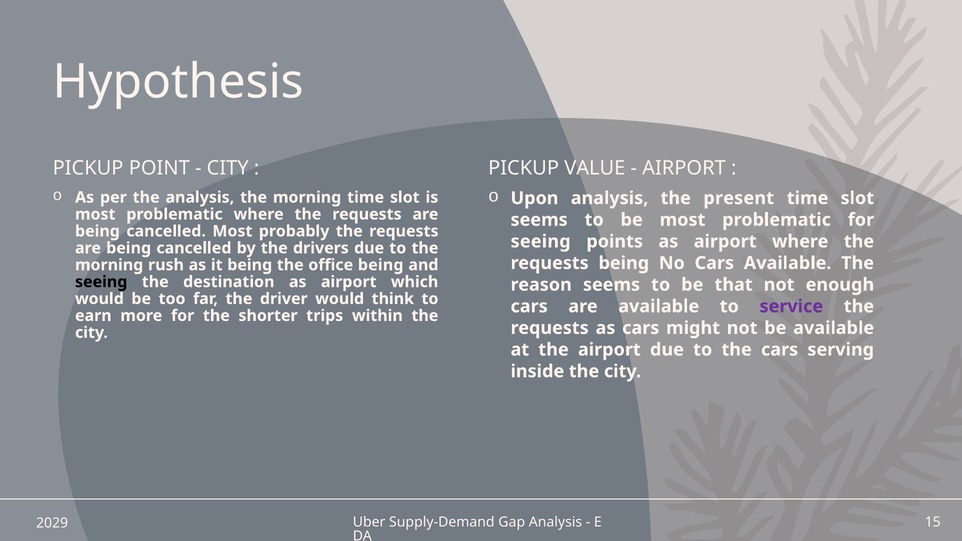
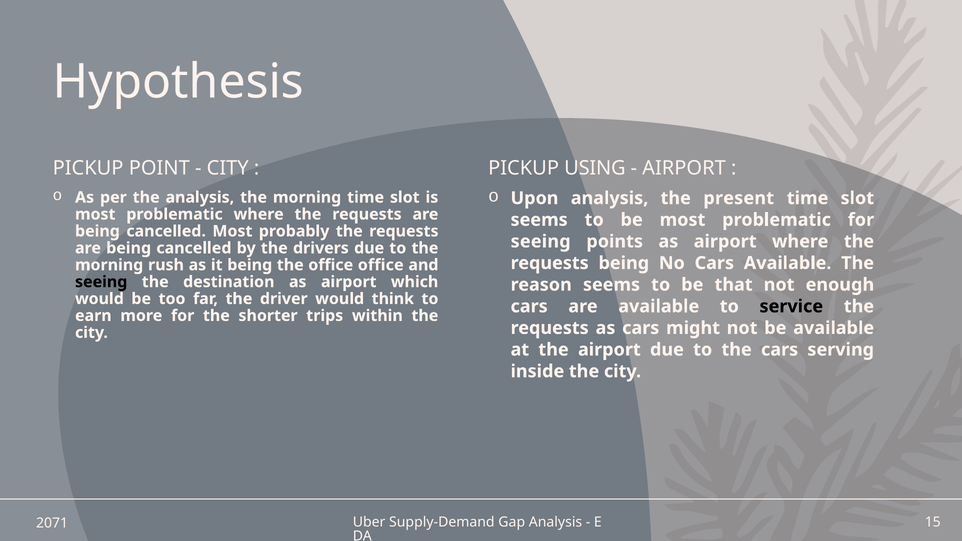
VALUE: VALUE -> USING (595, 168)
office being: being -> office (381, 265)
service colour: purple -> black (791, 306)
2029: 2029 -> 2071 (52, 523)
